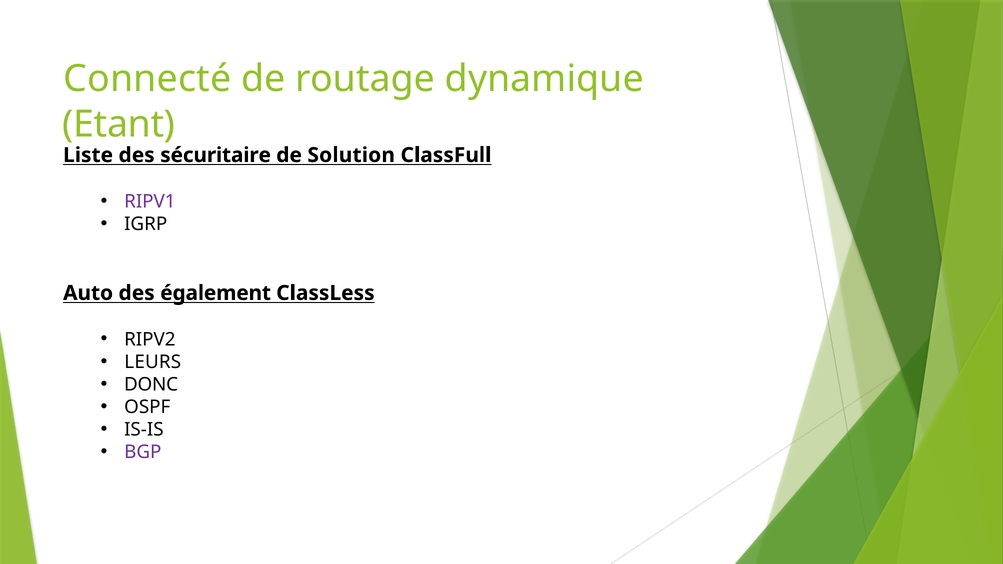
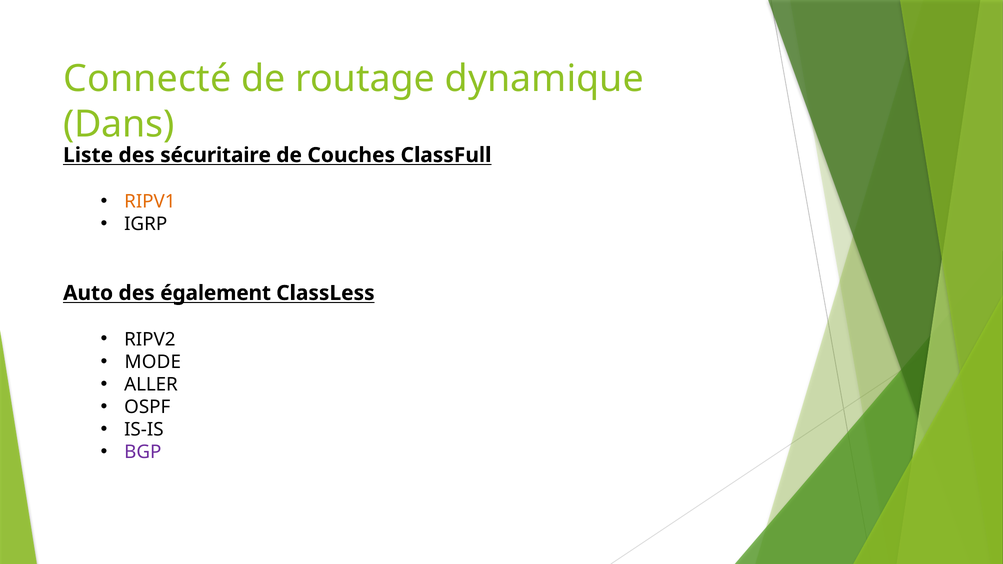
Etant: Etant -> Dans (119, 124)
Solution: Solution -> Couches (351, 155)
RIPV1 colour: purple -> orange (150, 201)
LEURS: LEURS -> MODE (153, 362)
DONC: DONC -> ALLER (151, 385)
